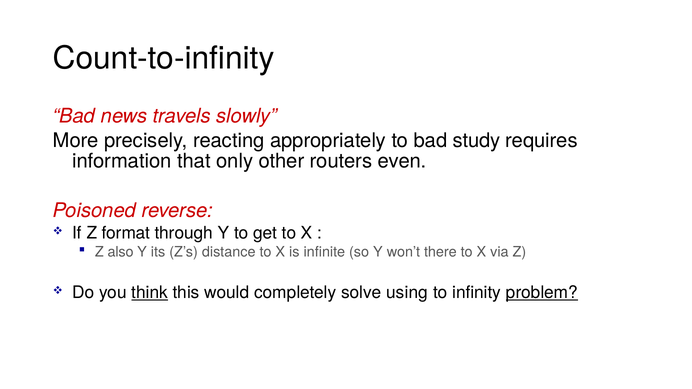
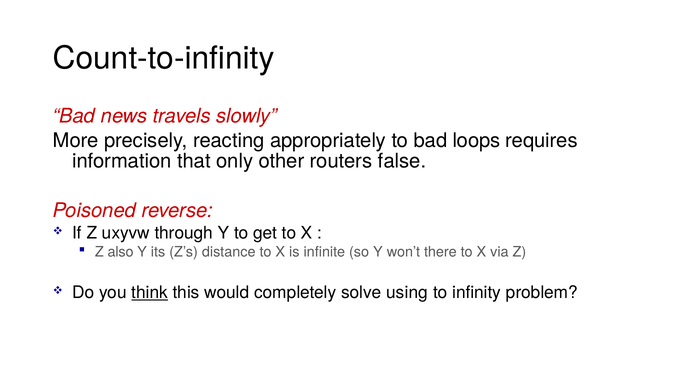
study: study -> loops (476, 141)
even: even -> false (402, 161)
format: format -> uxyvw (126, 233)
problem underline: present -> none (542, 293)
